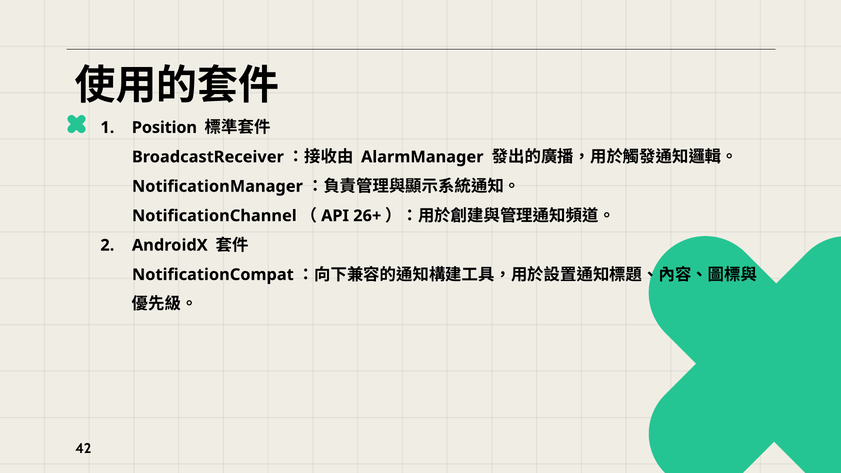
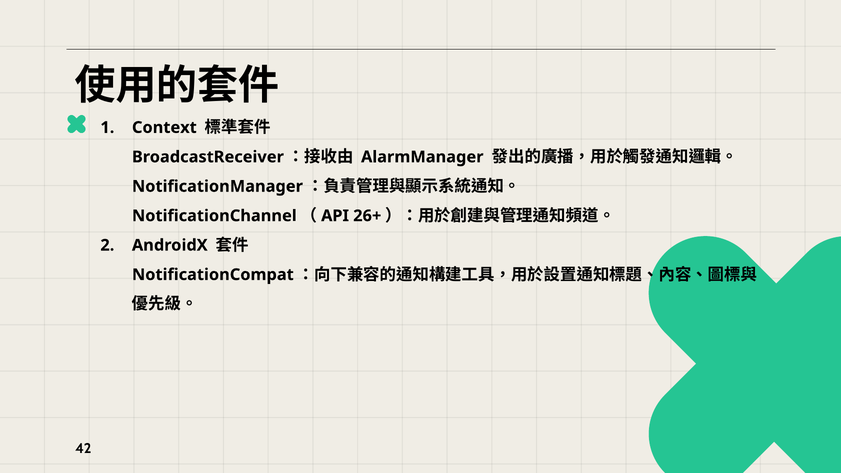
Position: Position -> Context (164, 128)
